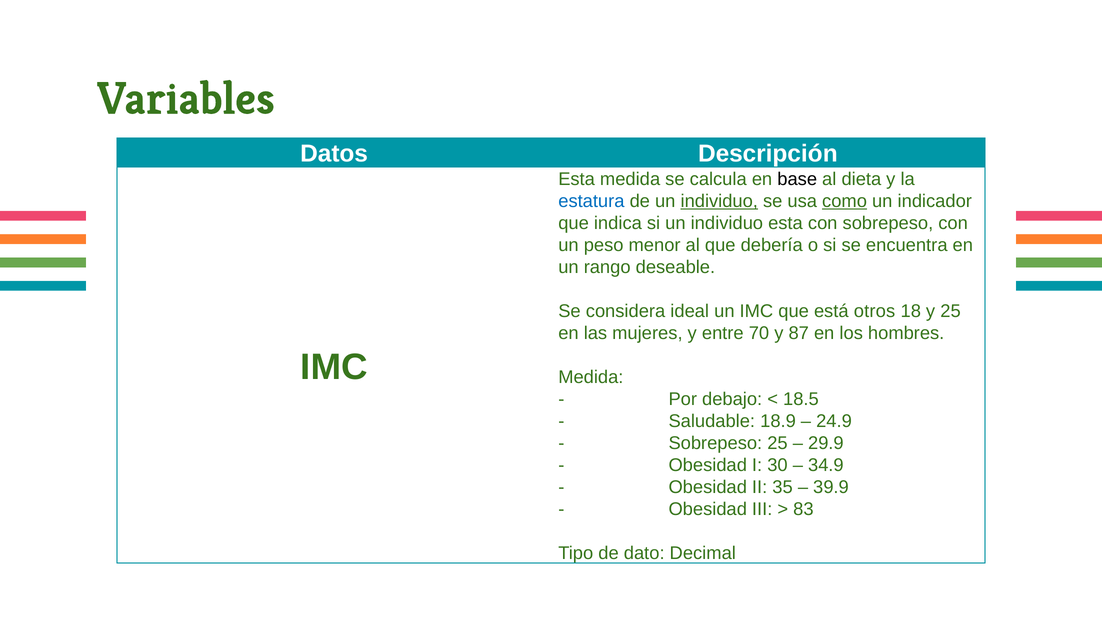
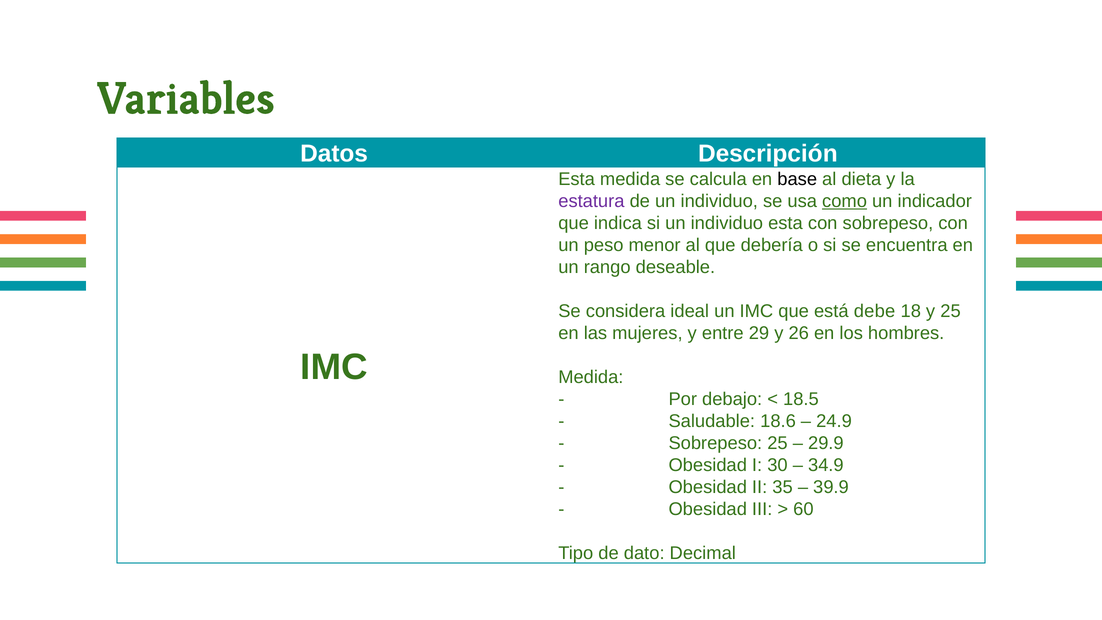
estatura colour: blue -> purple (591, 201)
individuo underline: present -> none (719, 201)
otros: otros -> debe (875, 311)
70: 70 -> 29 (759, 333)
87: 87 -> 26 (799, 333)
18.9: 18.9 -> 18.6 (778, 421)
83: 83 -> 60 (803, 509)
